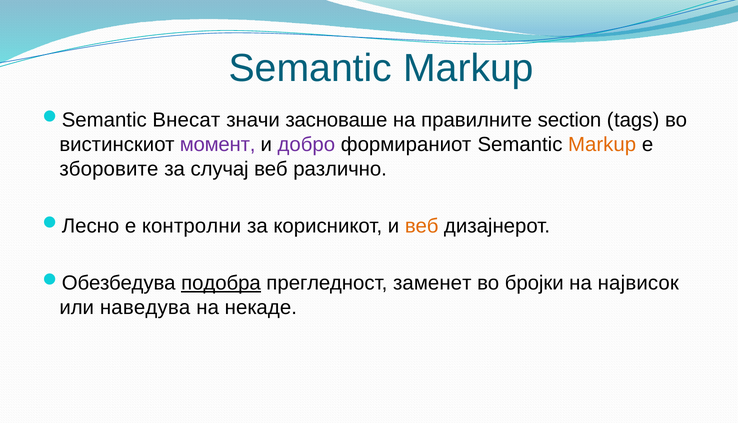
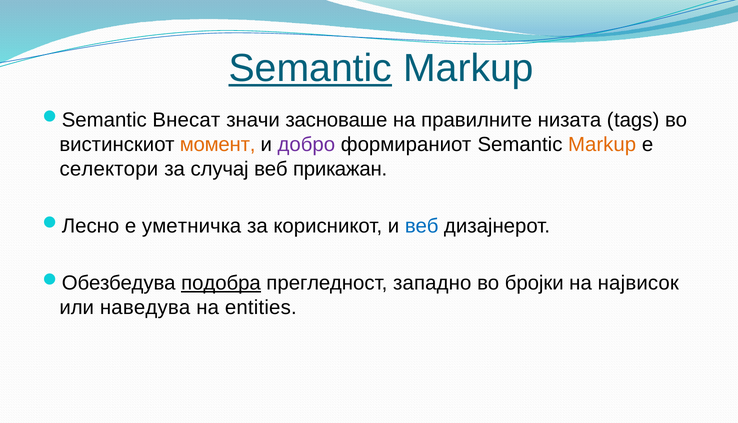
Semantic underline: none -> present (310, 69)
section: section -> низата (569, 120)
момент colour: purple -> orange (218, 144)
зборовите: зборовите -> селектори (109, 169)
различно: различно -> прикажан (340, 169)
контролни: контролни -> уметничка (192, 226)
веб colour: orange -> blue (422, 226)
заменет: заменет -> западно (432, 283)
некаде: некаде -> entities (261, 308)
